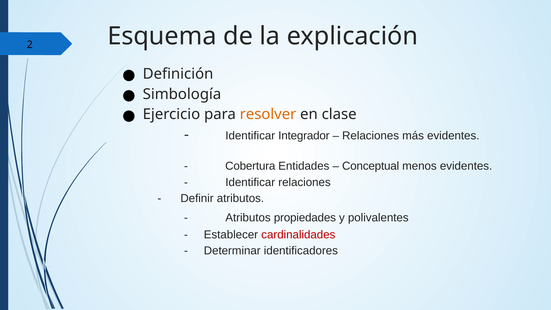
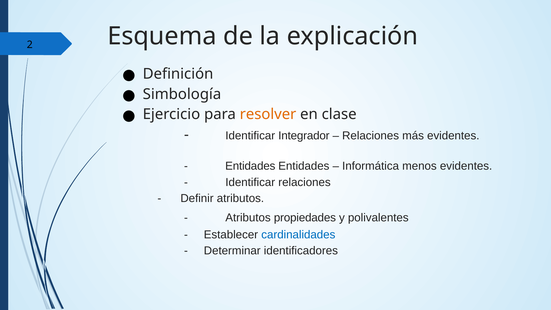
Cobertura: Cobertura -> Entidades (250, 166)
Conceptual: Conceptual -> Informática (371, 166)
cardinalidades colour: red -> blue (298, 234)
